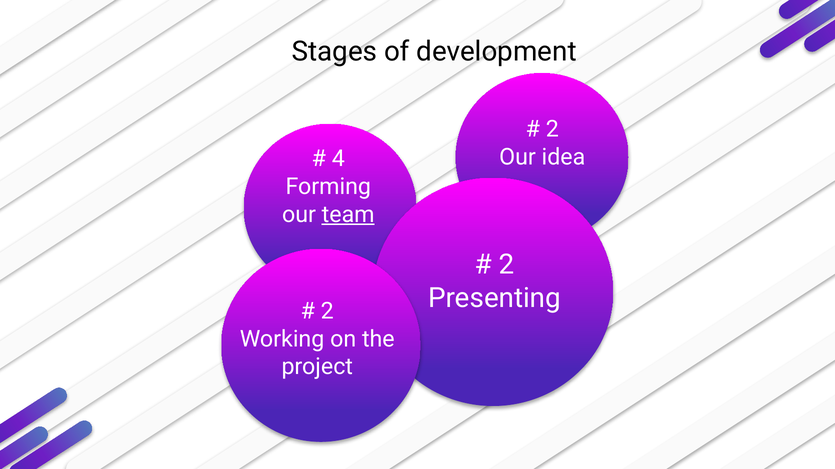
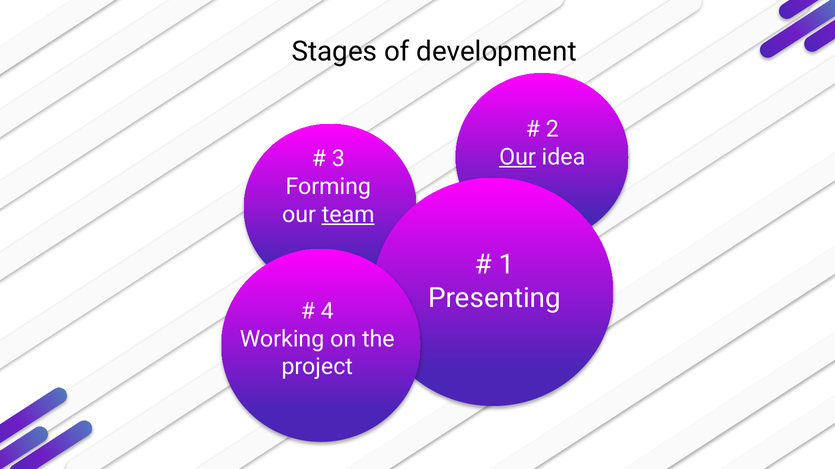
Our underline: none -> present (517, 157)
4: 4 -> 3 (338, 159)
2: 2 -> 1 (506, 265)
2: 2 -> 4 (327, 312)
